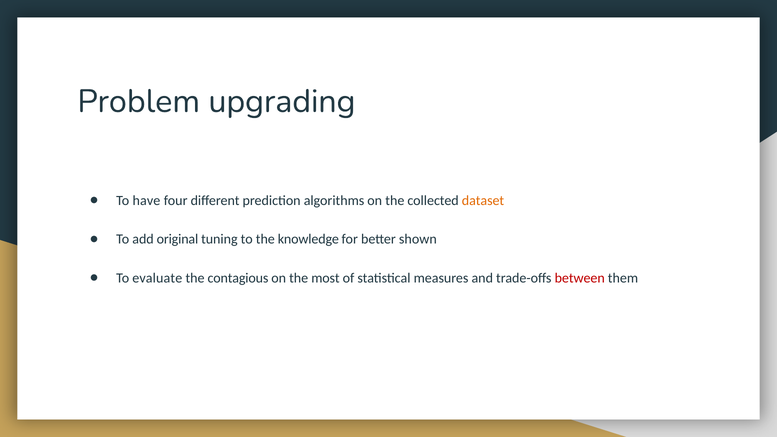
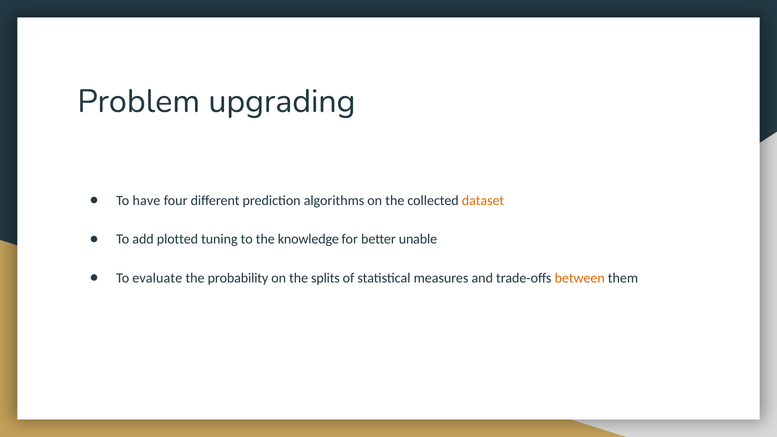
original: original -> plotted (177, 239)
shown: shown -> unable (418, 239)
contagious: contagious -> probability (238, 278)
most: most -> splits (325, 278)
between colour: red -> orange (580, 278)
